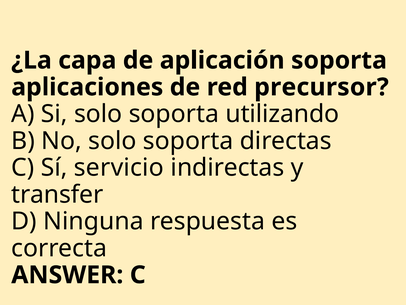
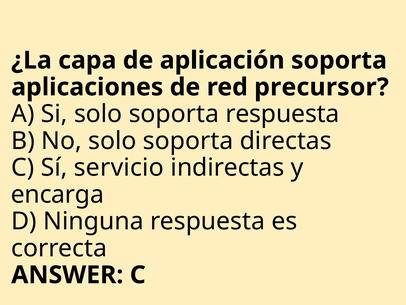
soporta utilizando: utilizando -> respuesta (282, 114)
transfer: transfer -> encarga (57, 194)
